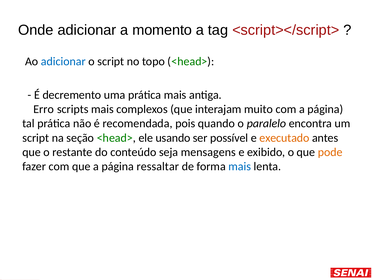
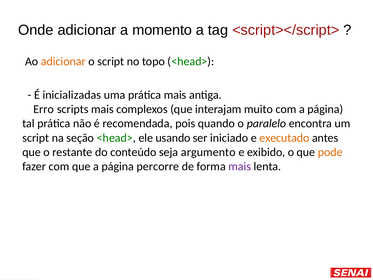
adicionar colour: blue -> orange (63, 61)
decremento: decremento -> inicializadas (72, 95)
possível: possível -> iniciado (229, 138)
mensagens: mensagens -> argumento (208, 152)
ressaltar: ressaltar -> percorre (158, 166)
mais colour: blue -> purple (240, 166)
